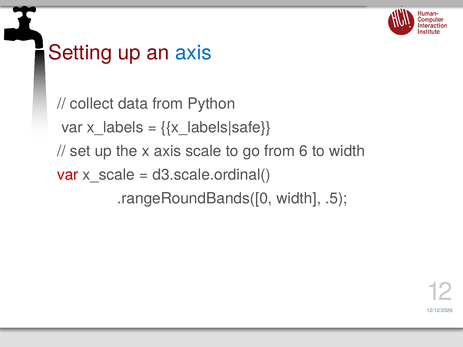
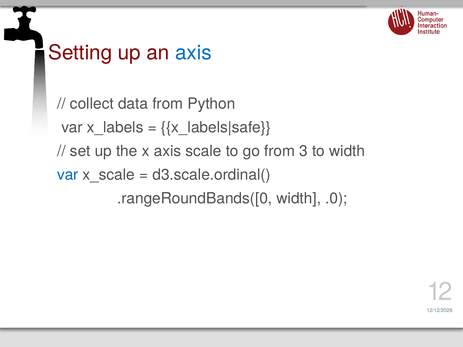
6: 6 -> 3 (304, 151)
var colour: red -> blue (68, 175)
.5: .5 -> .0 (336, 199)
